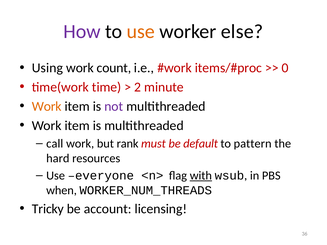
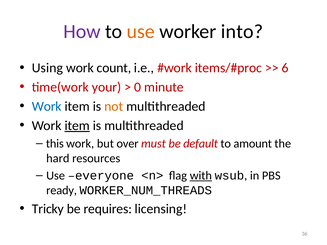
else: else -> into (242, 32)
0: 0 -> 6 (285, 68)
time: time -> your (107, 87)
2: 2 -> 0 (138, 87)
Work colour: orange -> blue (47, 107)
not colour: purple -> orange (114, 107)
item underline: none -> present (77, 126)
call: call -> this (55, 144)
rank: rank -> over (128, 144)
pattern: pattern -> amount (253, 144)
when: when -> ready (62, 190)
account: account -> requires (108, 209)
